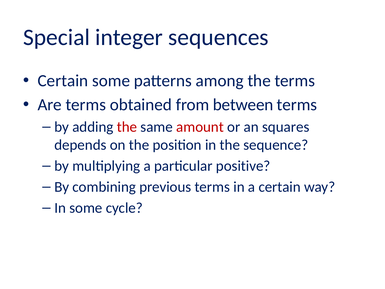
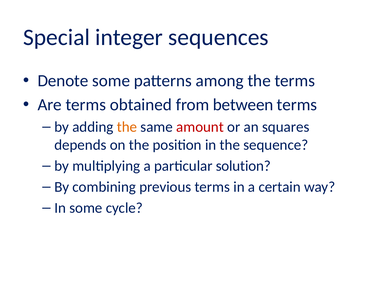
Certain: Certain -> Denote (63, 81)
the colour: red -> orange (127, 127)
positive: positive -> solution (243, 166)
